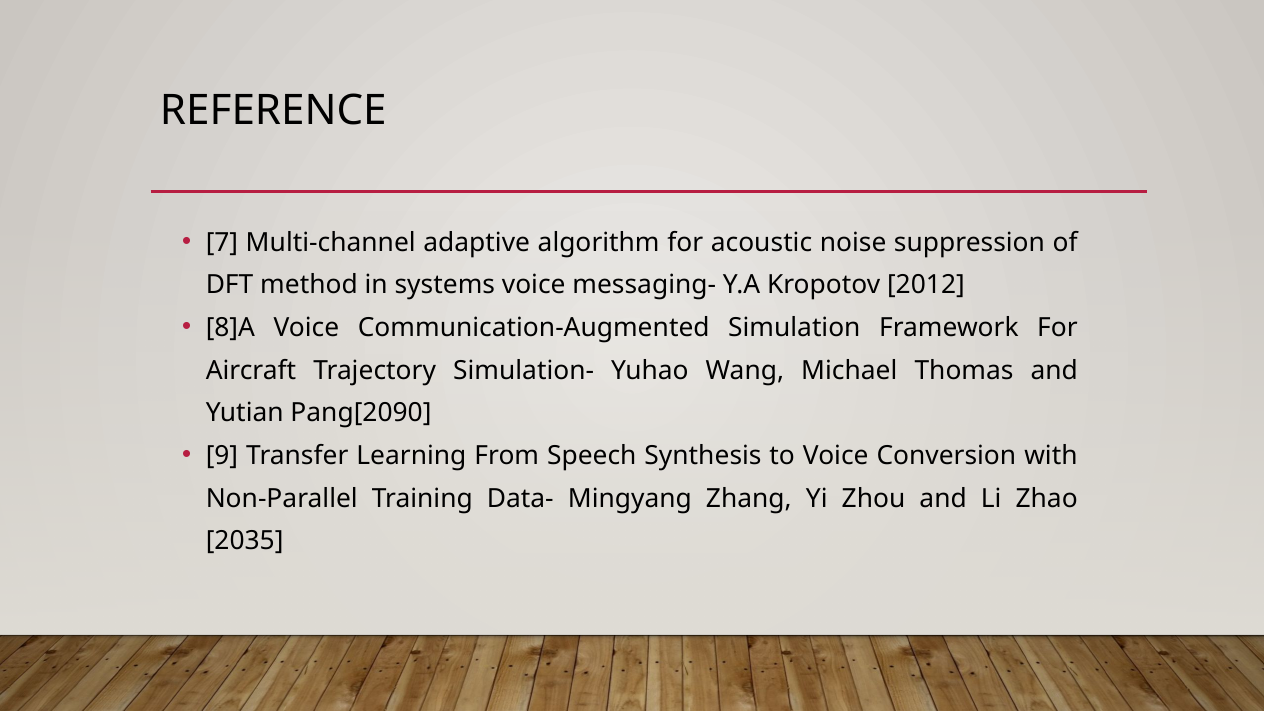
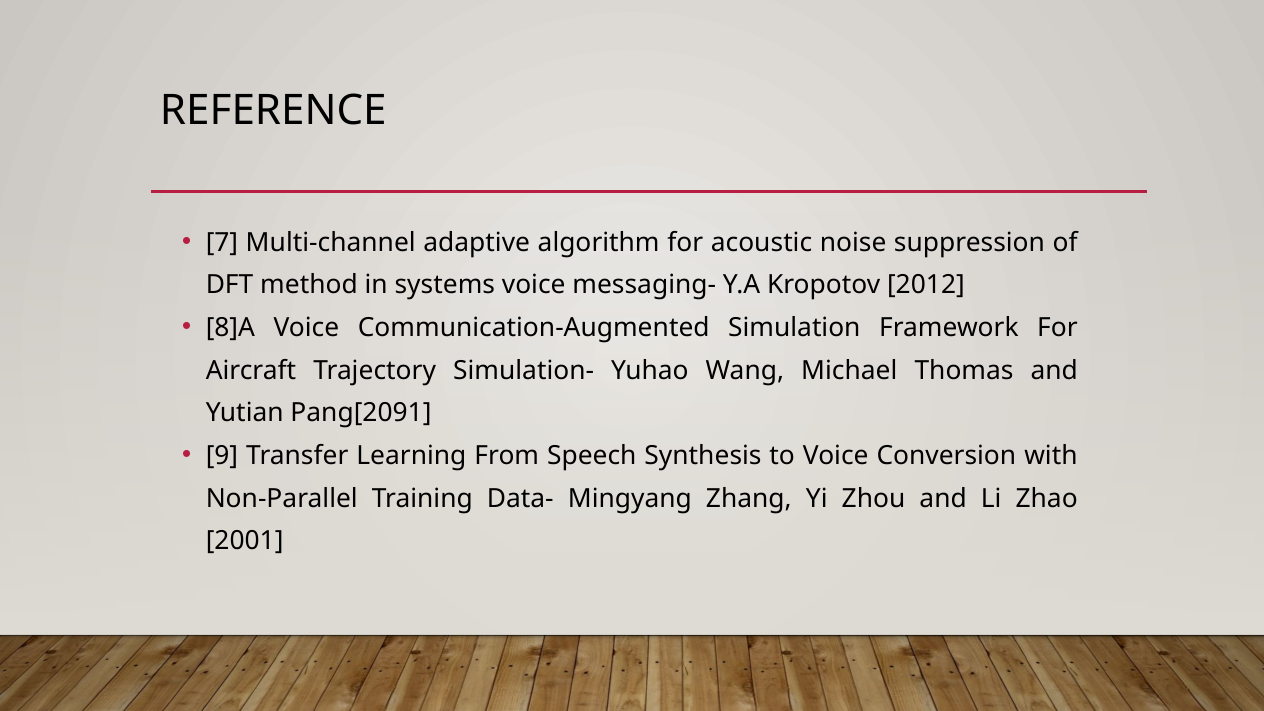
Pang[2090: Pang[2090 -> Pang[2091 (361, 413)
2035: 2035 -> 2001 (245, 541)
